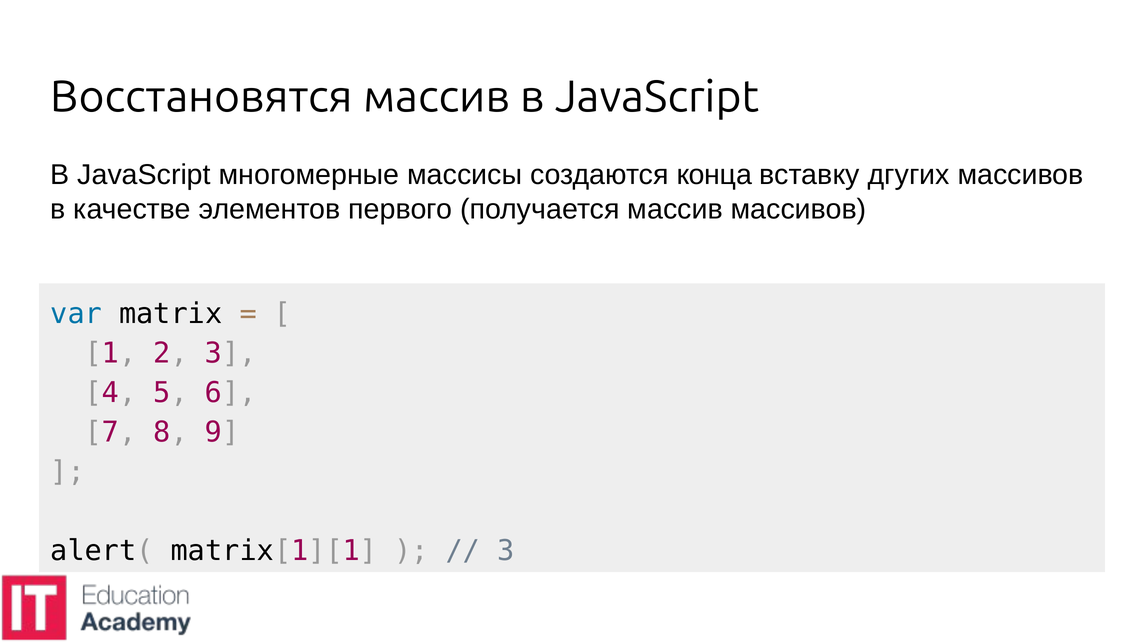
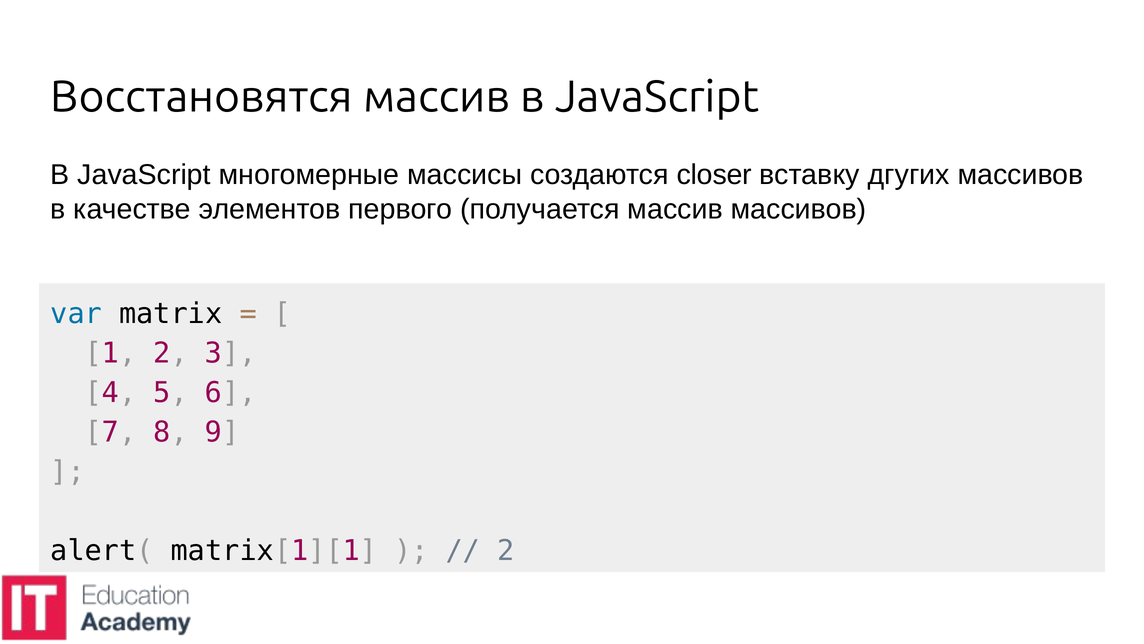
конца: конца -> closer (714, 175)
3: 3 -> 2 (506, 550)
